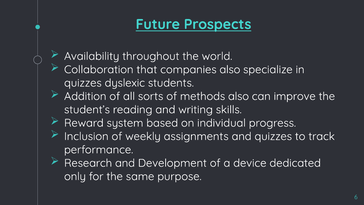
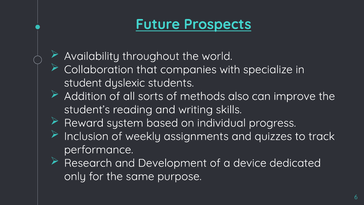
companies also: also -> with (230, 69)
quizzes: quizzes -> student (83, 83)
